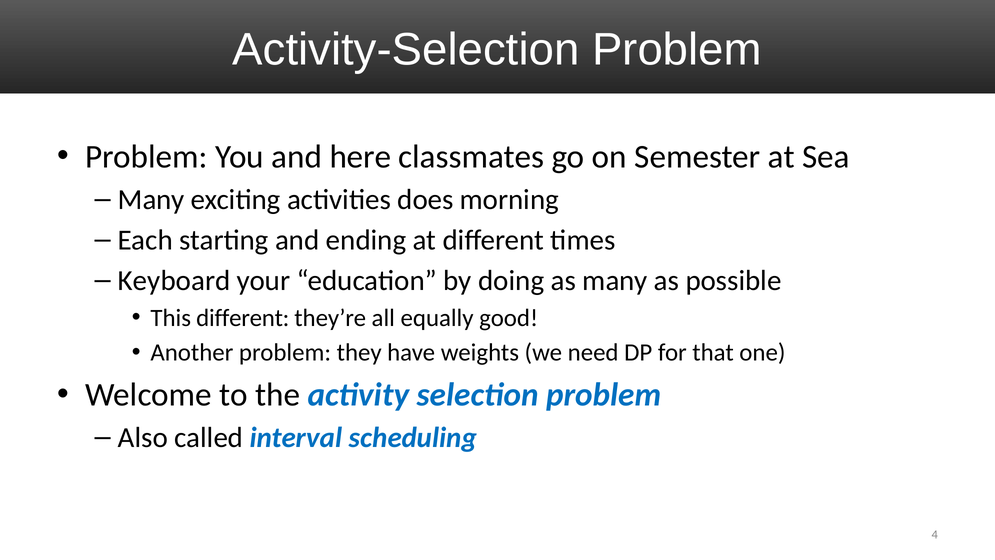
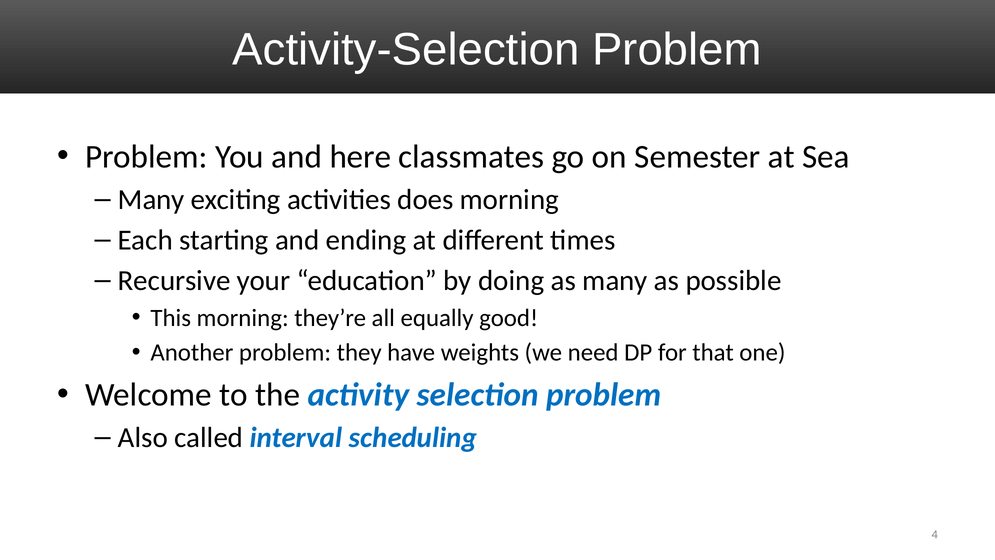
Keyboard: Keyboard -> Recursive (174, 281)
This different: different -> morning (243, 318)
